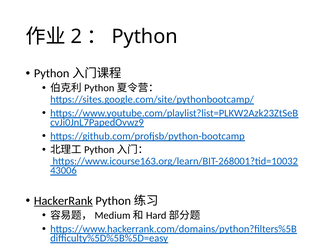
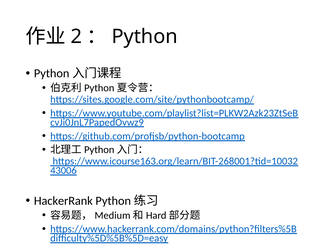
HackerRank underline: present -> none (63, 201)
